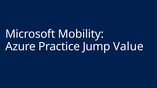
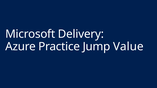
Mobility: Mobility -> Delivery (81, 34)
